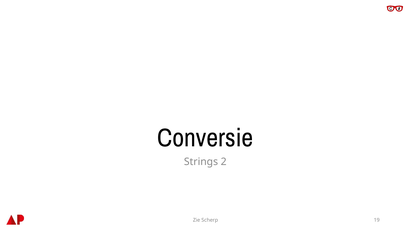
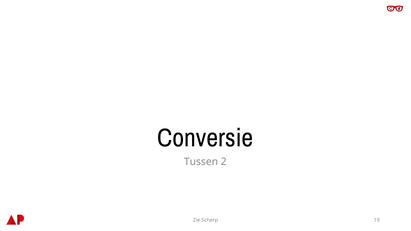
Strings: Strings -> Tussen (201, 162)
